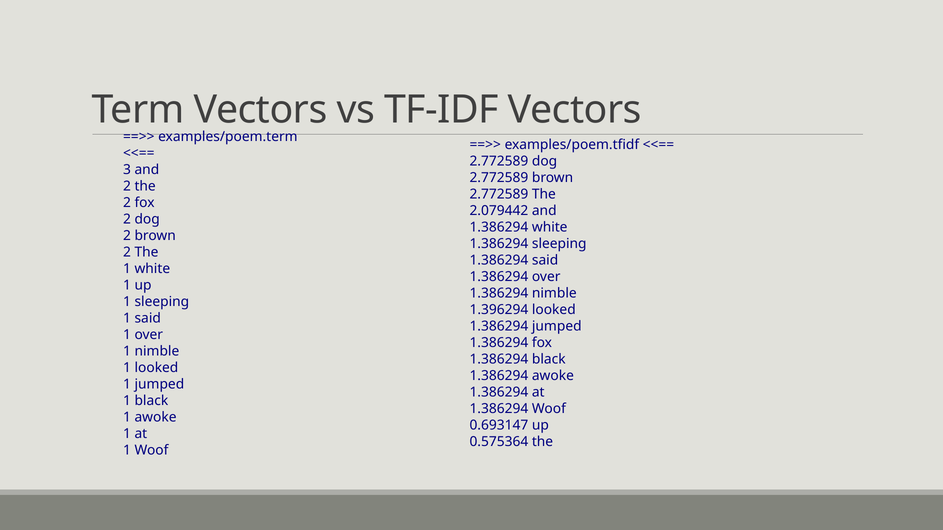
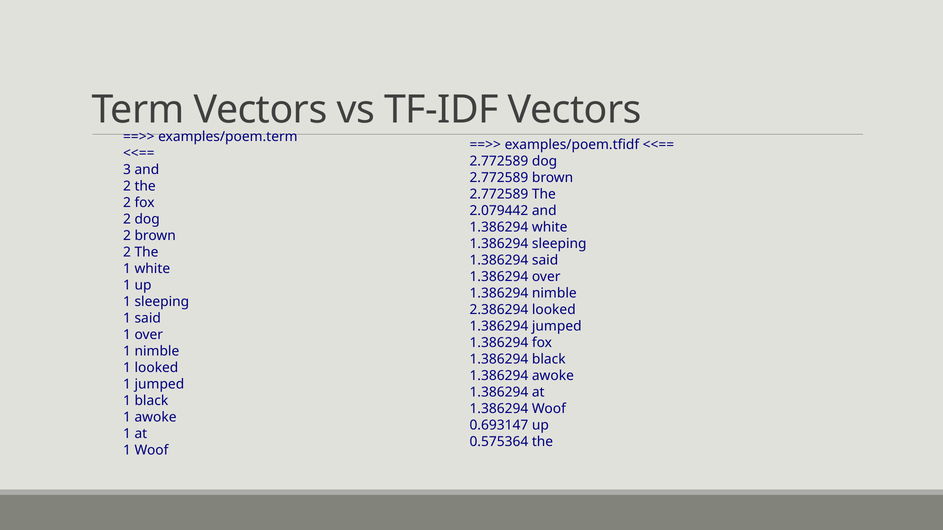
1.396294: 1.396294 -> 2.386294 (499, 310)
